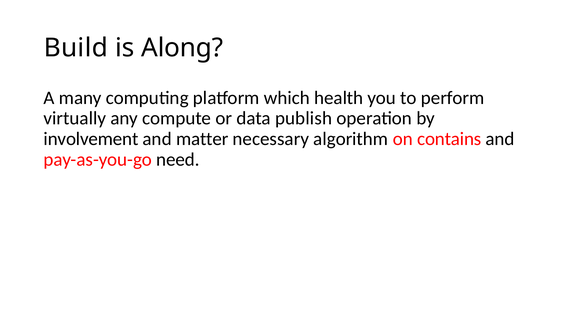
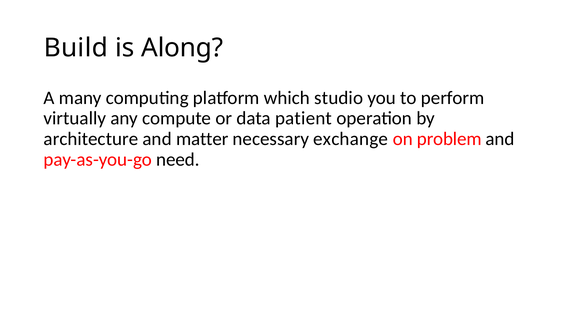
health: health -> studio (339, 98)
publish: publish -> patient (304, 119)
involvement: involvement -> architecture (91, 139)
algorithm: algorithm -> exchange (351, 139)
contains: contains -> problem (449, 139)
